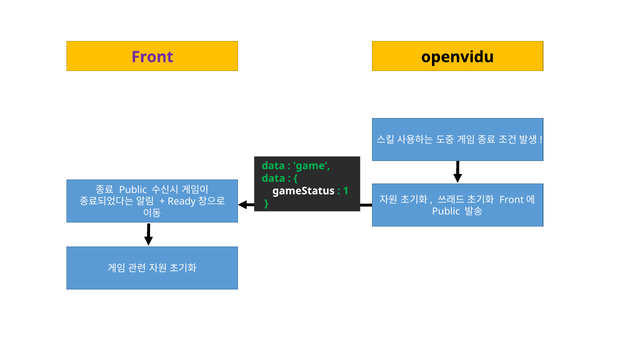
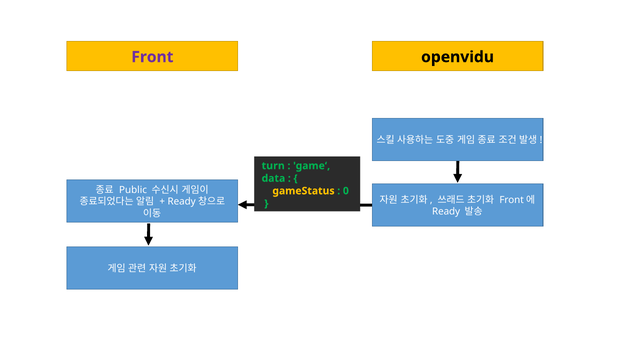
data: data -> turn (273, 166)
gameStatus colour: white -> yellow (303, 191)
1: 1 -> 0 (346, 191)
Public: Public -> Ready (446, 212)
